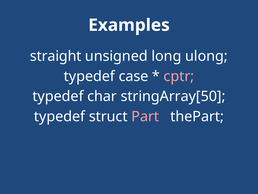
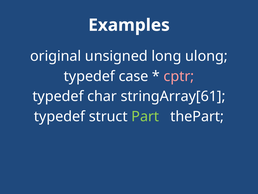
straight: straight -> original (56, 56)
stringArray[50: stringArray[50 -> stringArray[61 (173, 96)
Part colour: pink -> light green (145, 116)
